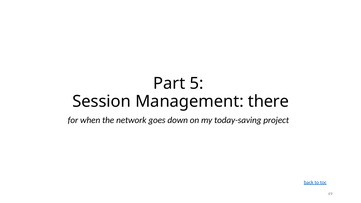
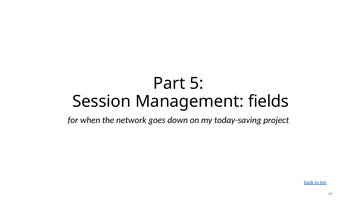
there: there -> fields (268, 101)
